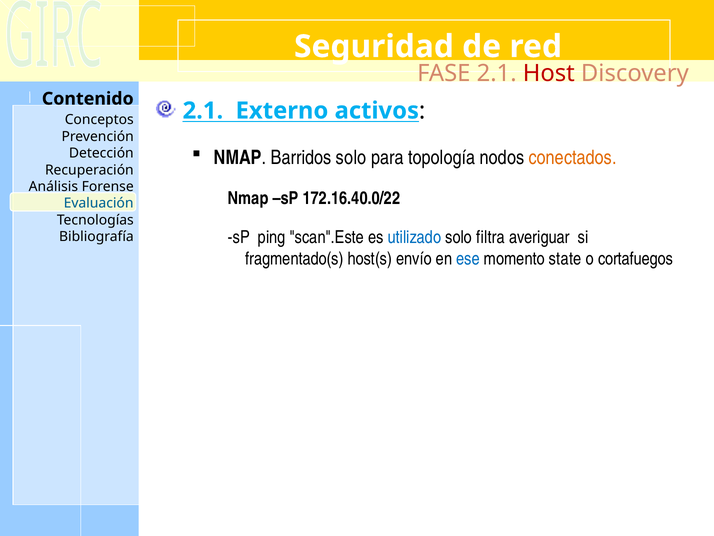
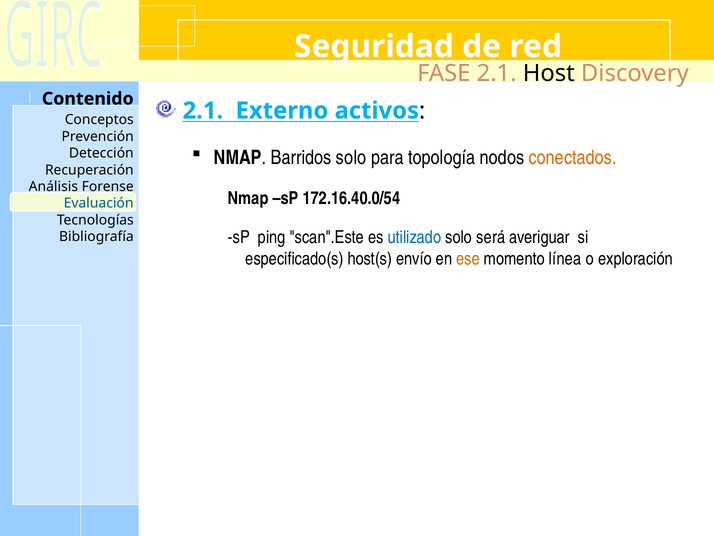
Host colour: red -> black (549, 73)
172.16.40.0/22: 172.16.40.0/22 -> 172.16.40.0/54 (351, 198)
filtra: filtra -> será (491, 237)
fragmentado(s: fragmentado(s -> especificado(s (294, 259)
ese colour: blue -> orange (468, 259)
state: state -> línea (565, 259)
cortafuegos: cortafuegos -> exploración (636, 259)
